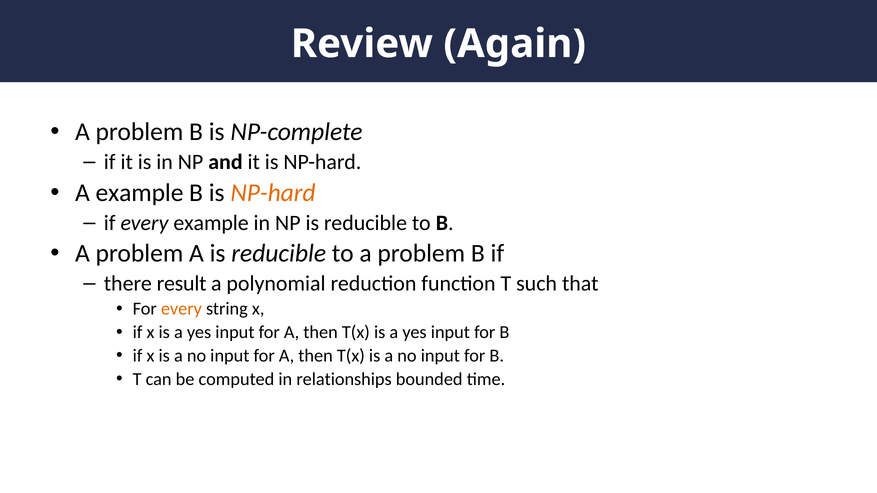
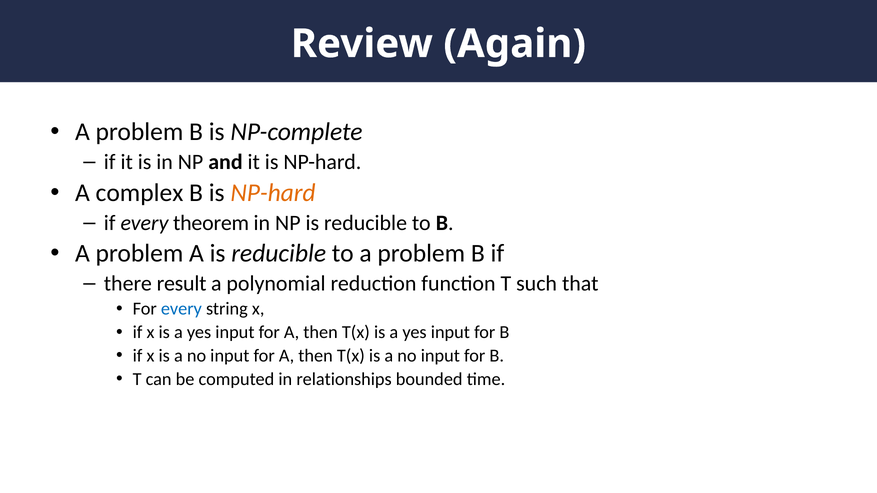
A example: example -> complex (139, 193)
every example: example -> theorem (211, 223)
every colour: orange -> blue (181, 309)
